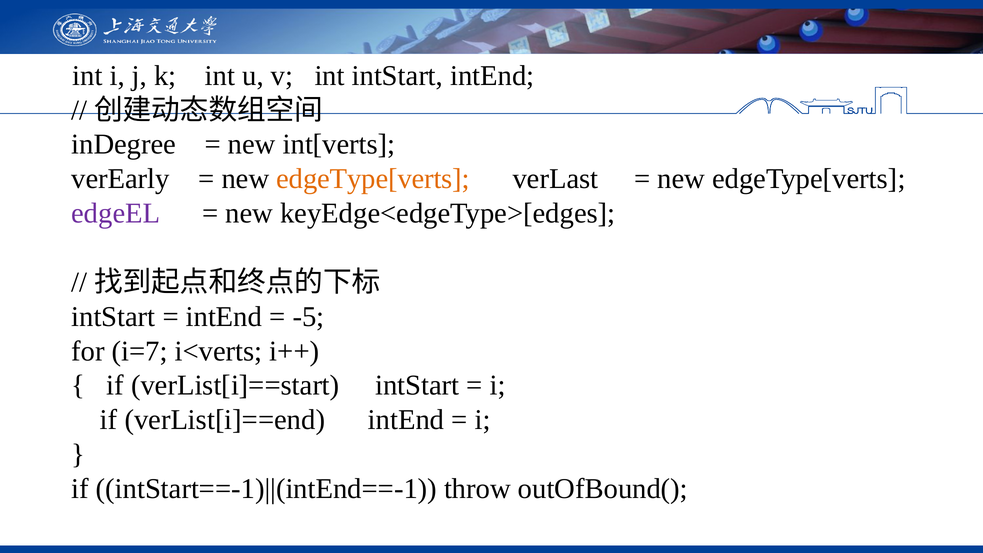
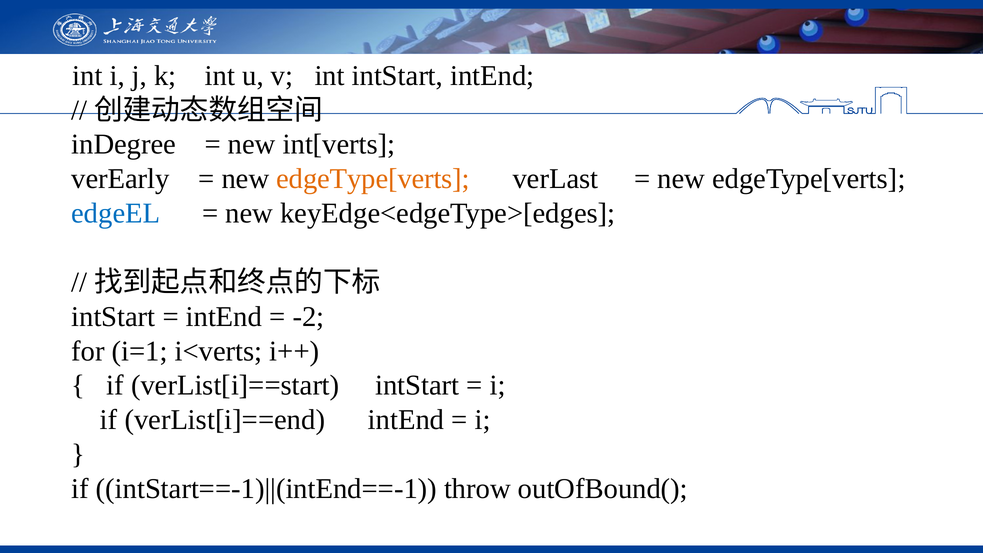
edgeEL colour: purple -> blue (116, 213)
-5: -5 -> -2 (308, 317)
i=7: i=7 -> i=1 (140, 351)
